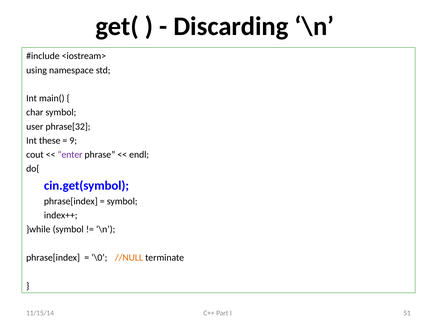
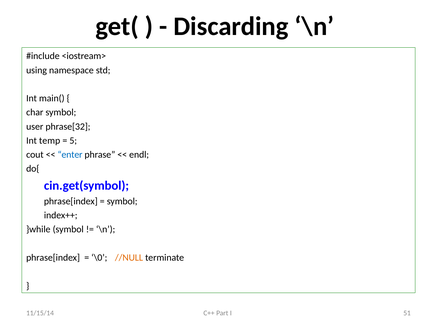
these: these -> temp (50, 140)
9: 9 -> 5 (73, 140)
enter colour: purple -> blue (70, 155)
